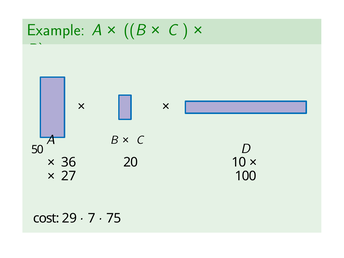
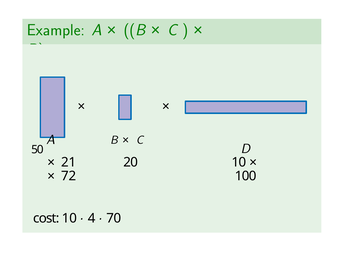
36: 36 -> 21 (69, 162)
27: 27 -> 72 (69, 176)
cost 29: 29 -> 10 (69, 219)
7: 7 -> 4 (92, 219)
75: 75 -> 70 (114, 219)
